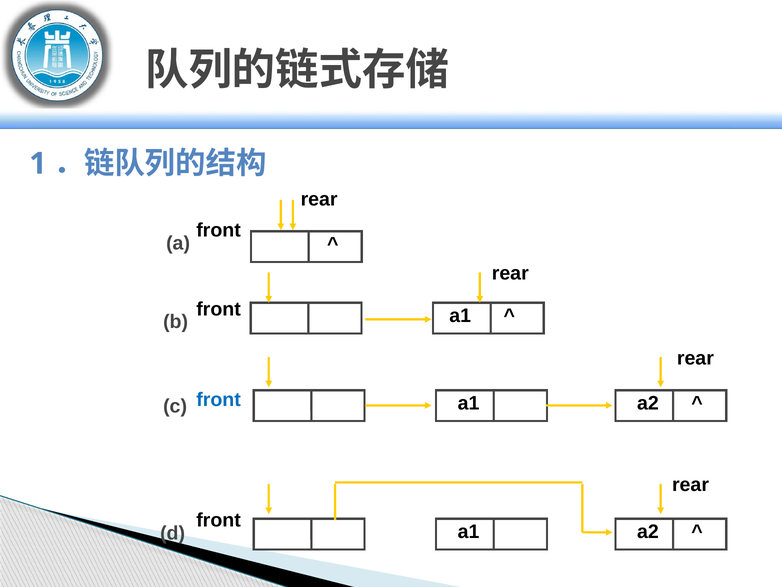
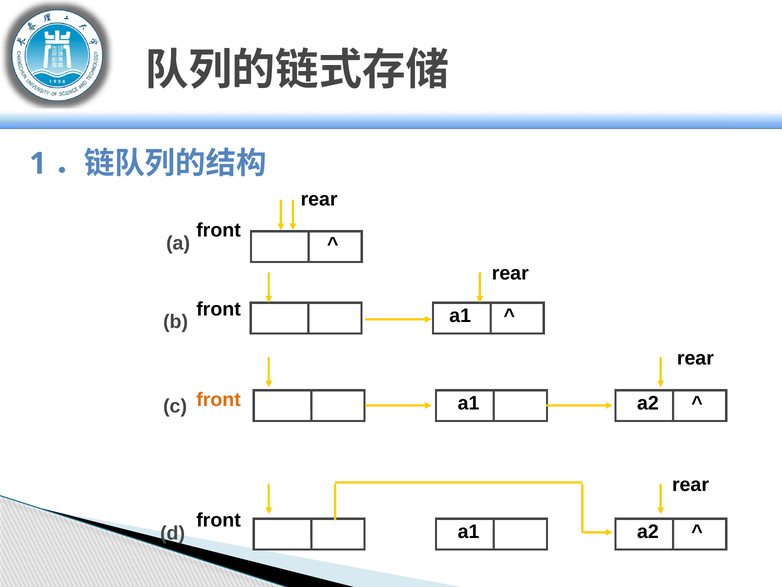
front colour: blue -> orange (219, 399)
